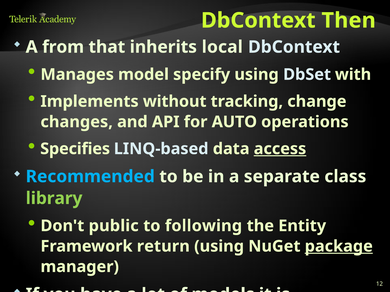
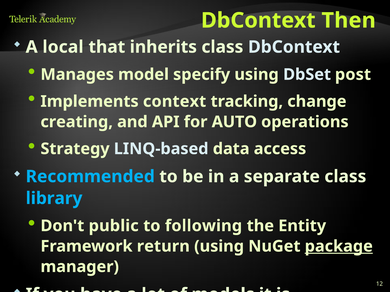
from: from -> local (63, 47)
inherits local: local -> class (222, 47)
with: with -> post (353, 75)
without: without -> context (175, 102)
changes: changes -> creating (77, 122)
Specifies: Specifies -> Strategy (75, 149)
access underline: present -> none (280, 149)
library colour: light green -> light blue (54, 199)
